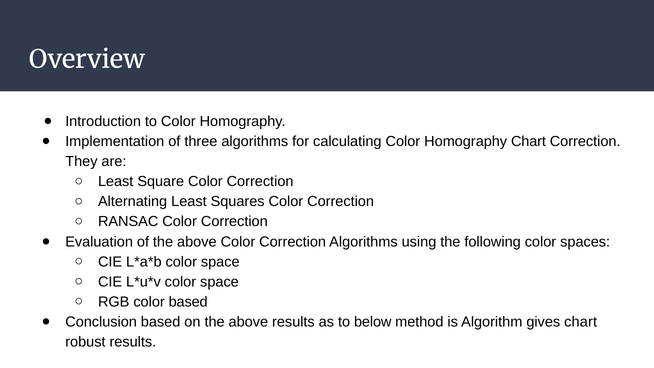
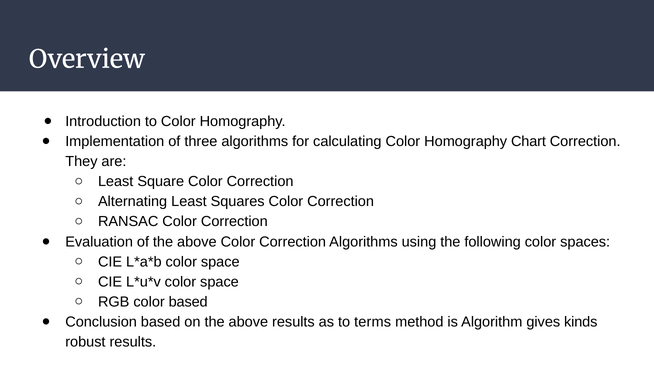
below: below -> terms (373, 322)
gives chart: chart -> kinds (581, 322)
